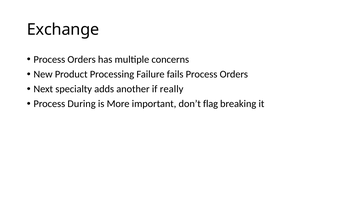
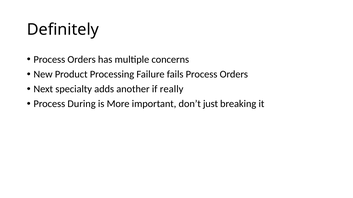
Exchange: Exchange -> Definitely (63, 30)
flag: flag -> just (211, 104)
